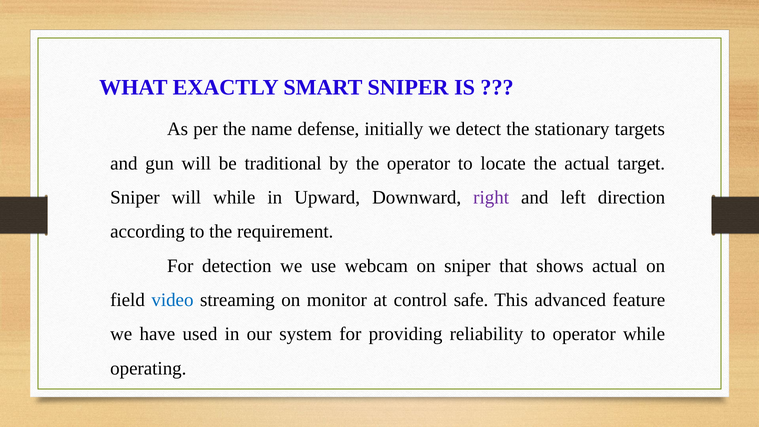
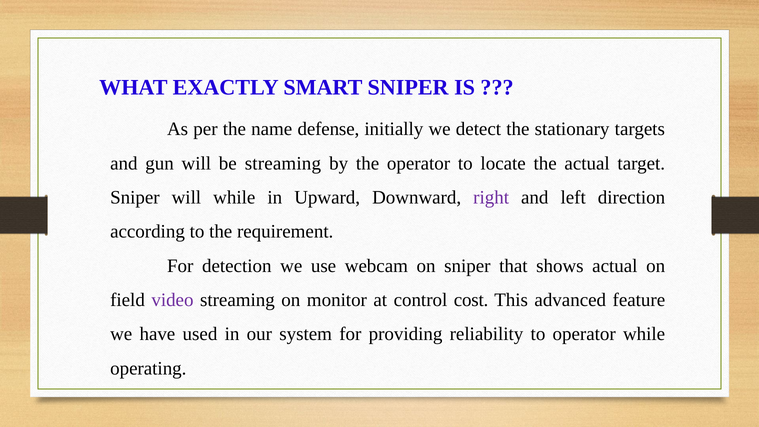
be traditional: traditional -> streaming (283, 163)
video colour: blue -> purple (172, 300)
safe: safe -> cost (471, 300)
